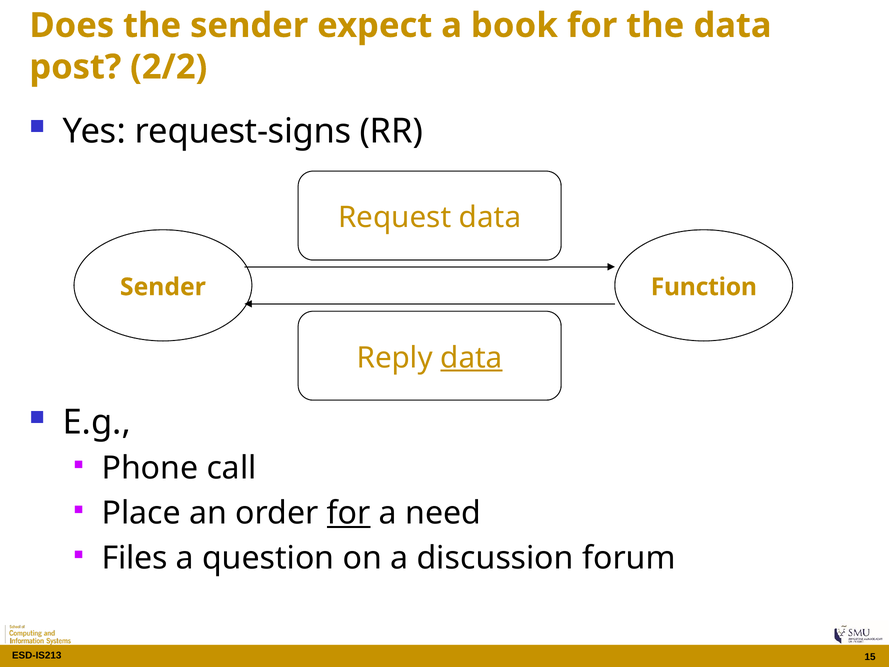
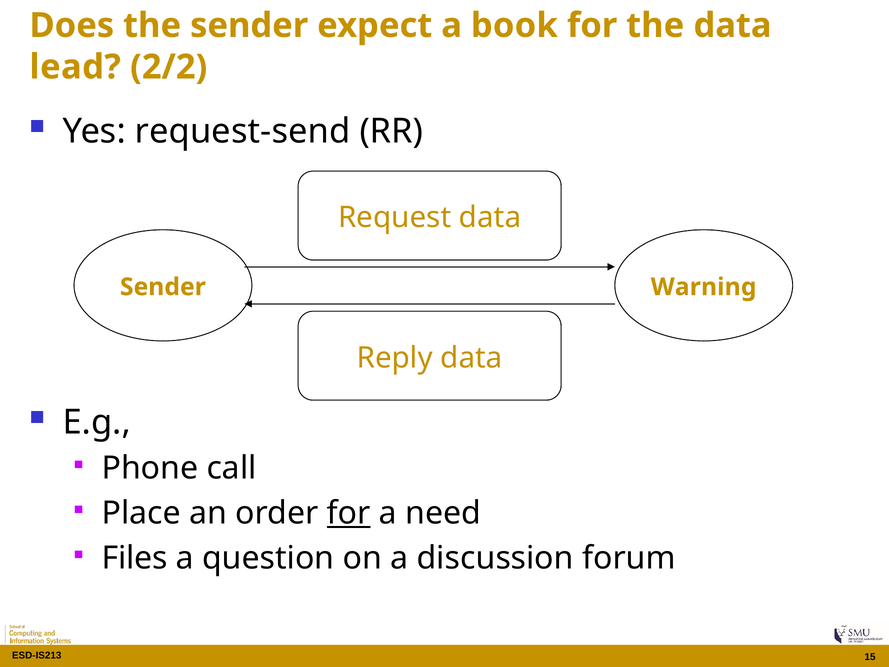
post: post -> lead (75, 67)
request-signs: request-signs -> request-send (243, 131)
Function: Function -> Warning (704, 287)
data underline: present -> none (471, 358)
